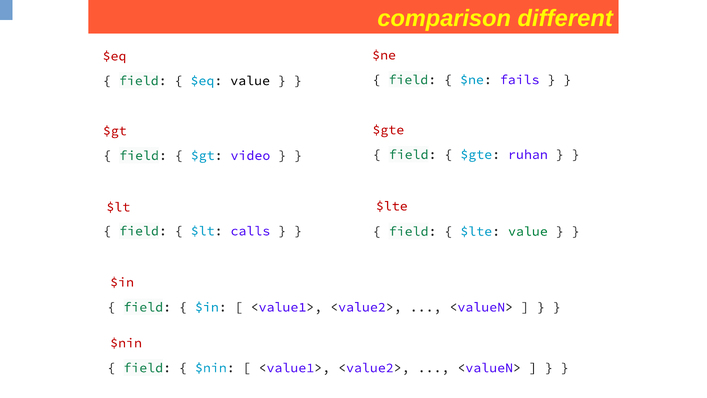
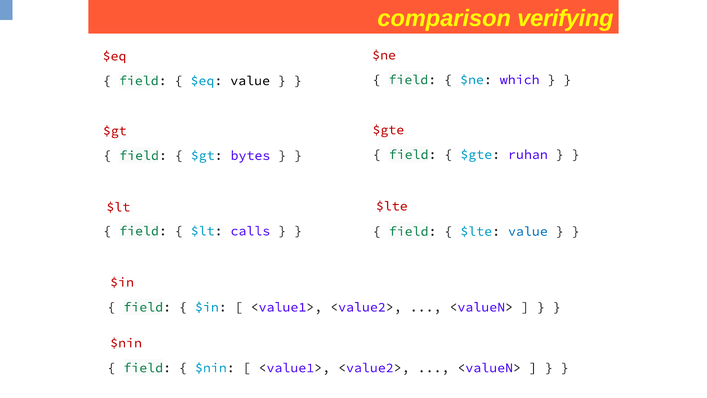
different: different -> verifying (565, 18)
fails: fails -> which (520, 80)
video: video -> bytes (250, 155)
value colour: green -> blue (528, 231)
